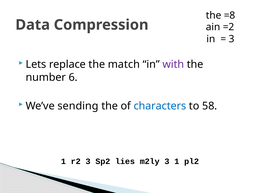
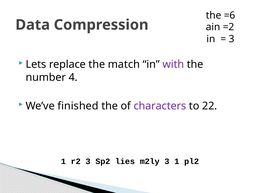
=8: =8 -> =6 (230, 15)
6: 6 -> 4 (73, 77)
sending: sending -> finished (78, 106)
characters colour: blue -> purple (160, 106)
58: 58 -> 22 (210, 106)
